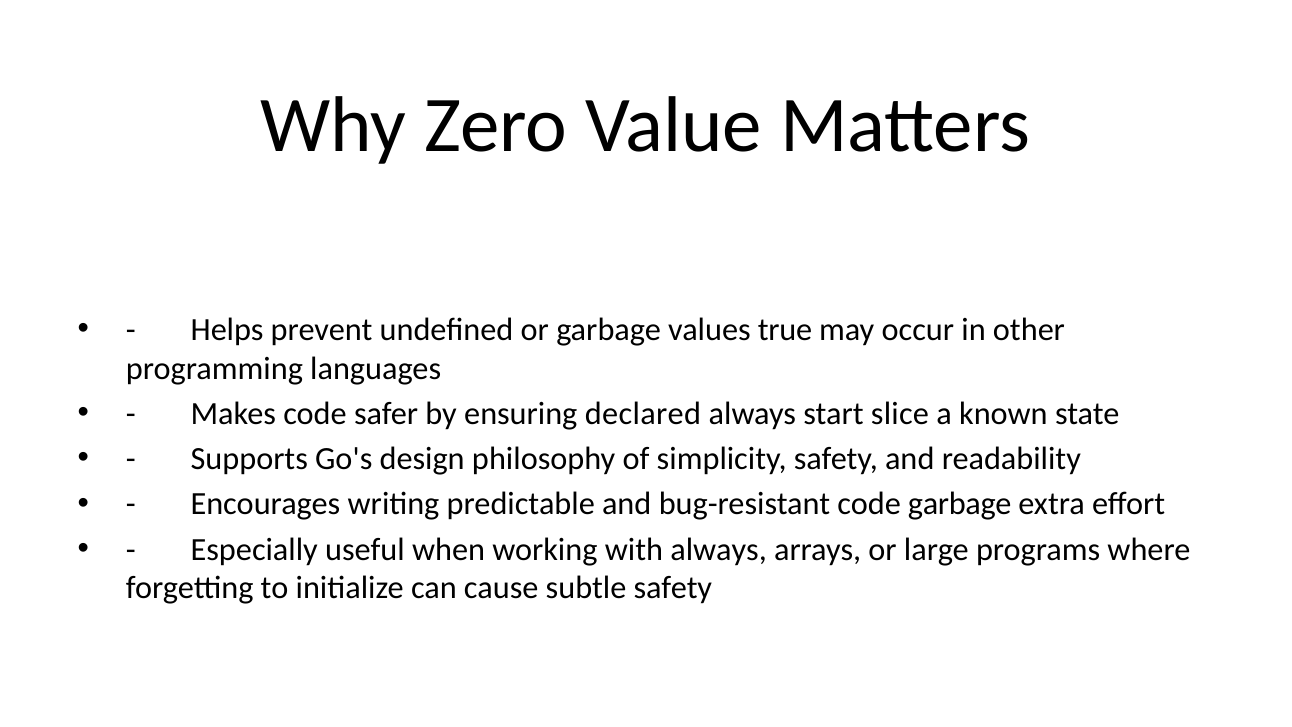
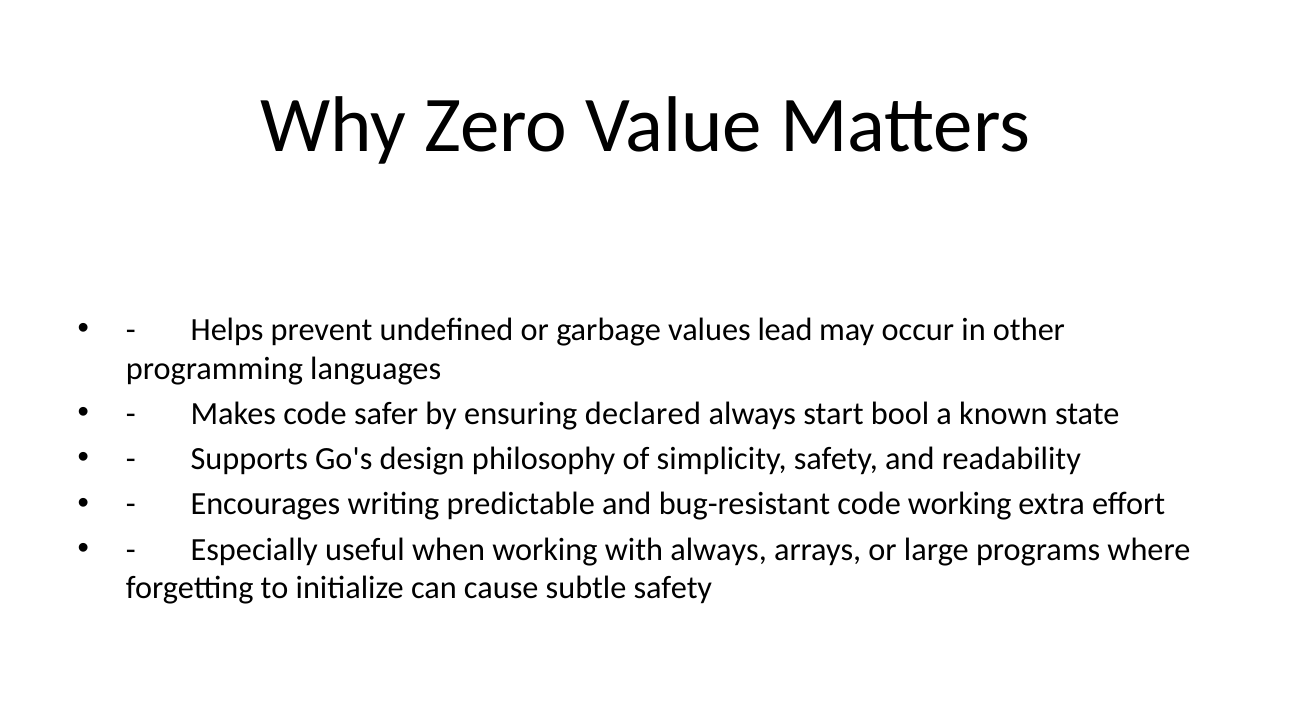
true: true -> lead (785, 330)
slice: slice -> bool (900, 414)
code garbage: garbage -> working (960, 504)
